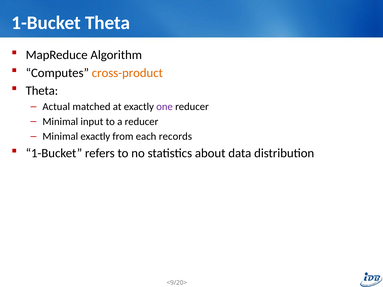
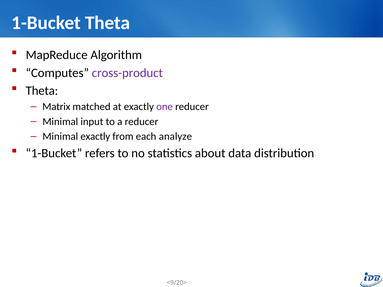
cross-product colour: orange -> purple (127, 73)
Actual: Actual -> Matrix (56, 107)
records: records -> analyze (175, 137)
